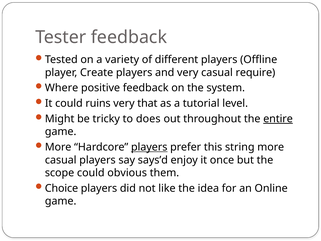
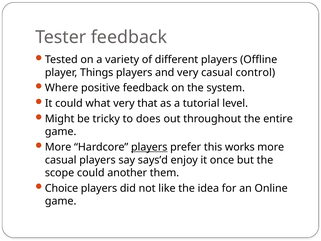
Create: Create -> Things (97, 72)
require: require -> control (255, 72)
ruins: ruins -> what (98, 103)
entire underline: present -> none (278, 119)
string: string -> works (240, 147)
obvious: obvious -> another (127, 173)
